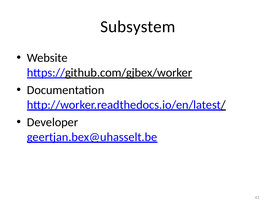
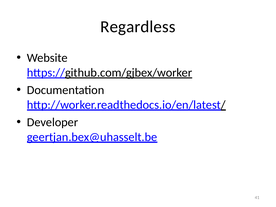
Subsystem: Subsystem -> Regardless (138, 27)
